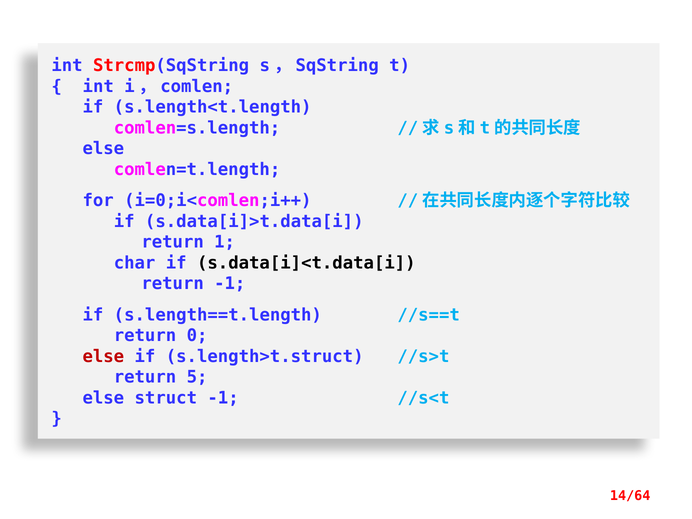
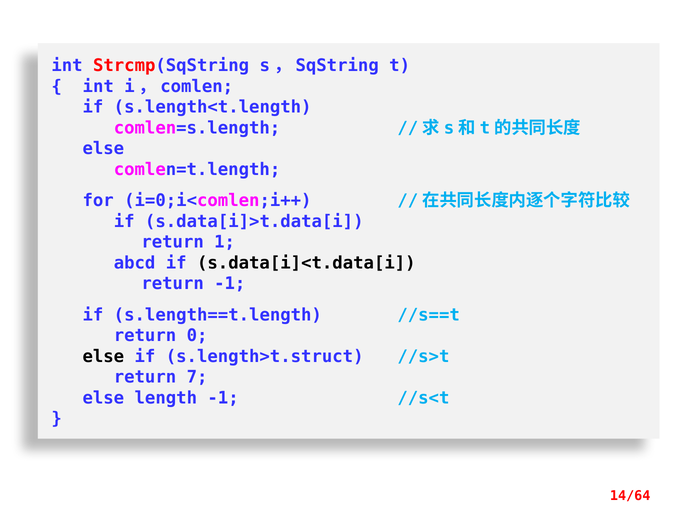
char: char -> abcd (135, 263)
else colour: red -> black (103, 356)
5: 5 -> 7 (197, 377)
struct: struct -> length (166, 398)
